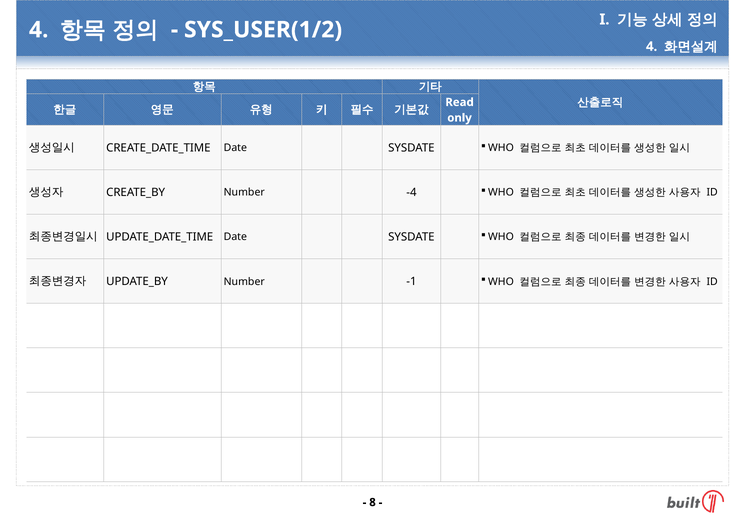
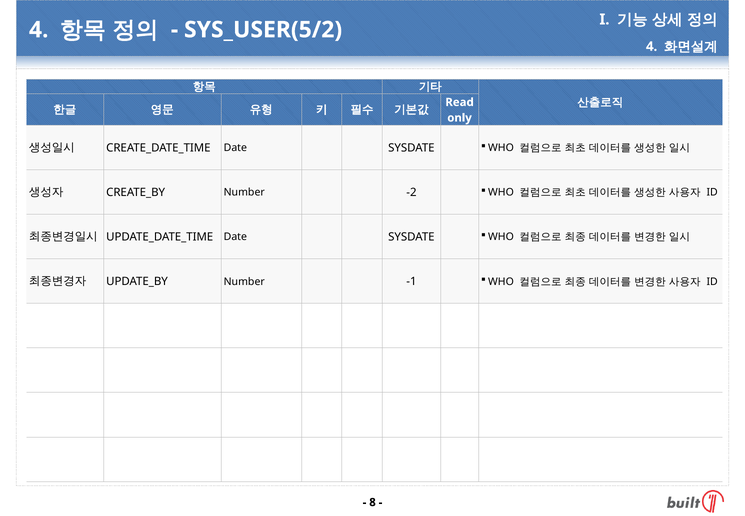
SYS_USER(1/2: SYS_USER(1/2 -> SYS_USER(5/2 (263, 30)
-4: -4 -> -2 (411, 192)
